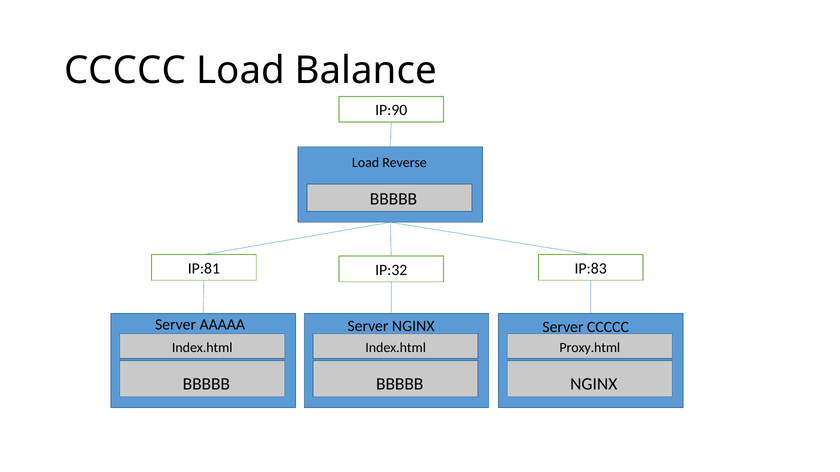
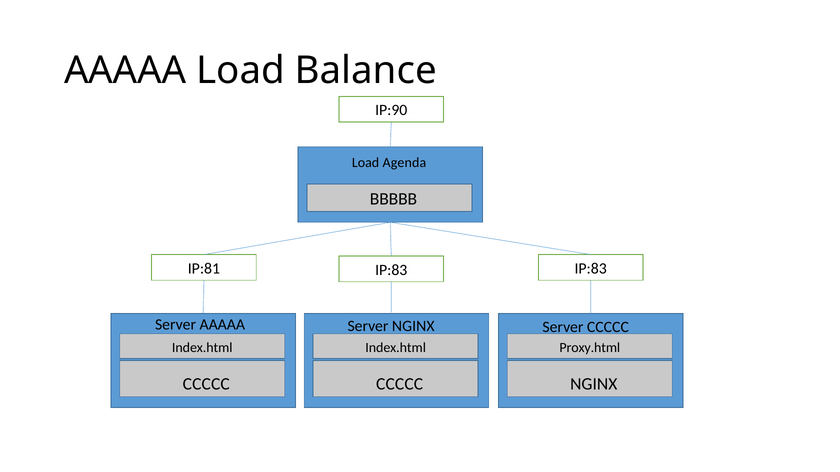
CCCCC: CCCCC -> AAAAA (125, 71)
Reverse: Reverse -> Agenda (404, 163)
IP:81 IP:32: IP:32 -> IP:83 (391, 270)
BBBBB: BBBBB -> CCCCC (206, 385)
BBBBB: BBBBB -> CCCCC (400, 385)
